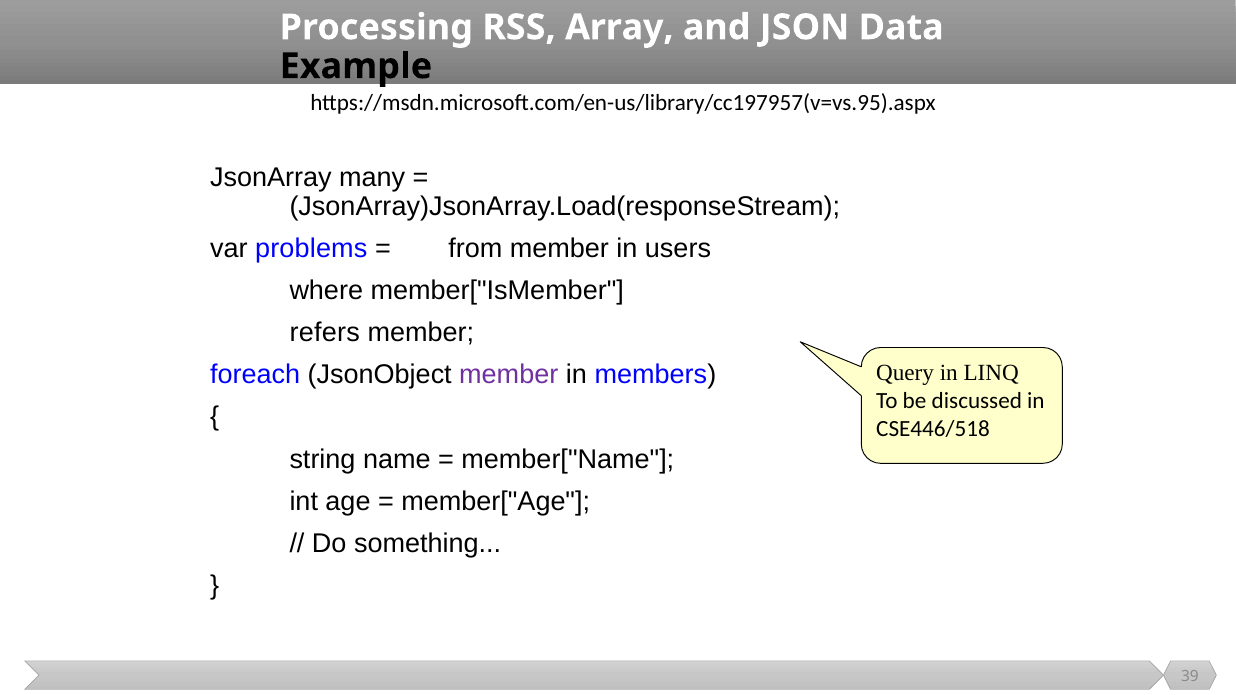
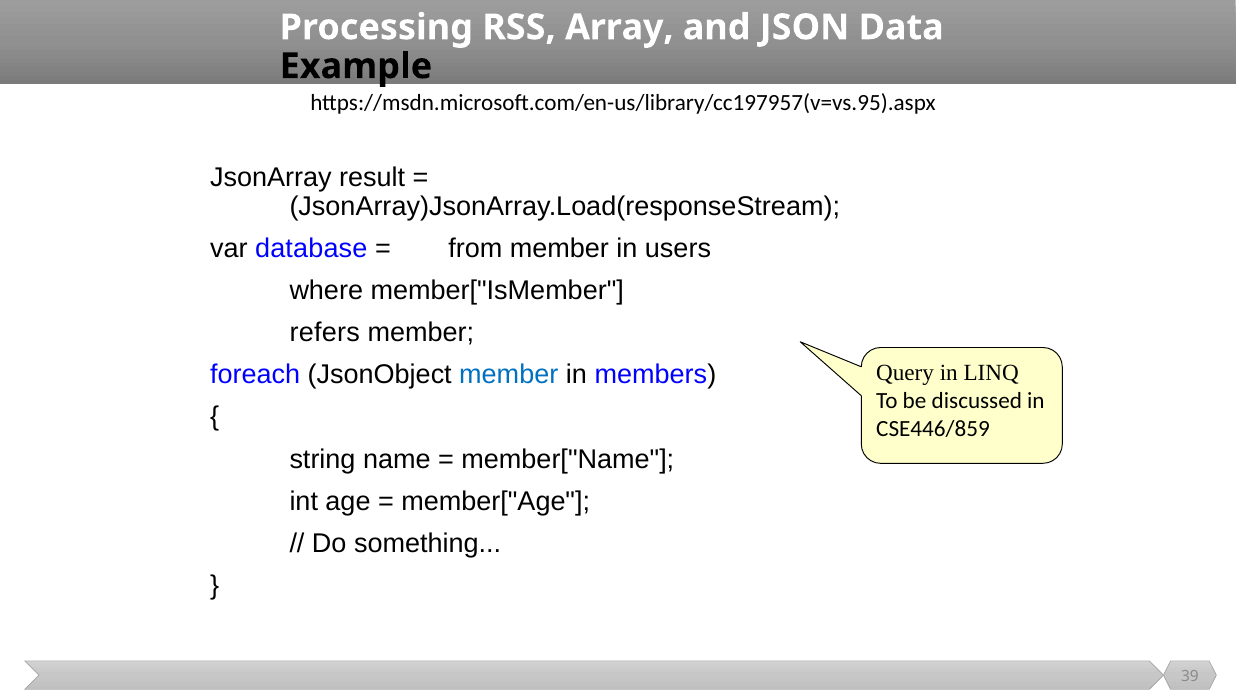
many: many -> result (372, 178)
problems: problems -> database (311, 249)
member colour: purple -> blue (509, 375)
CSE446/518: CSE446/518 -> CSE446/859 (933, 429)
